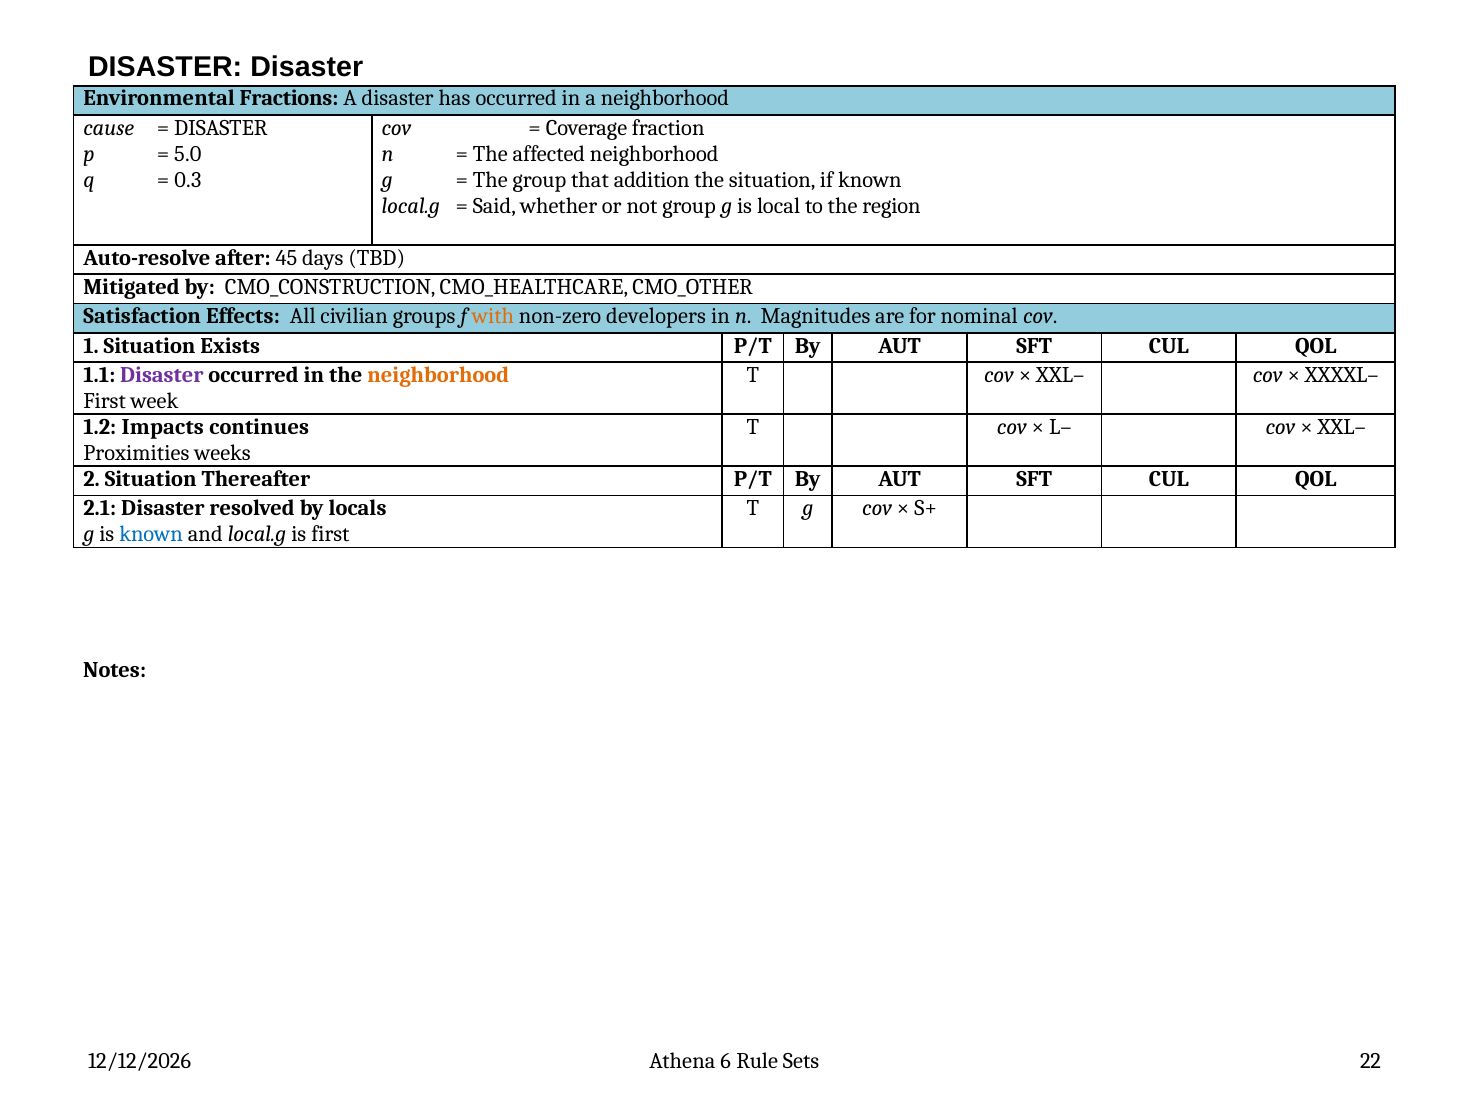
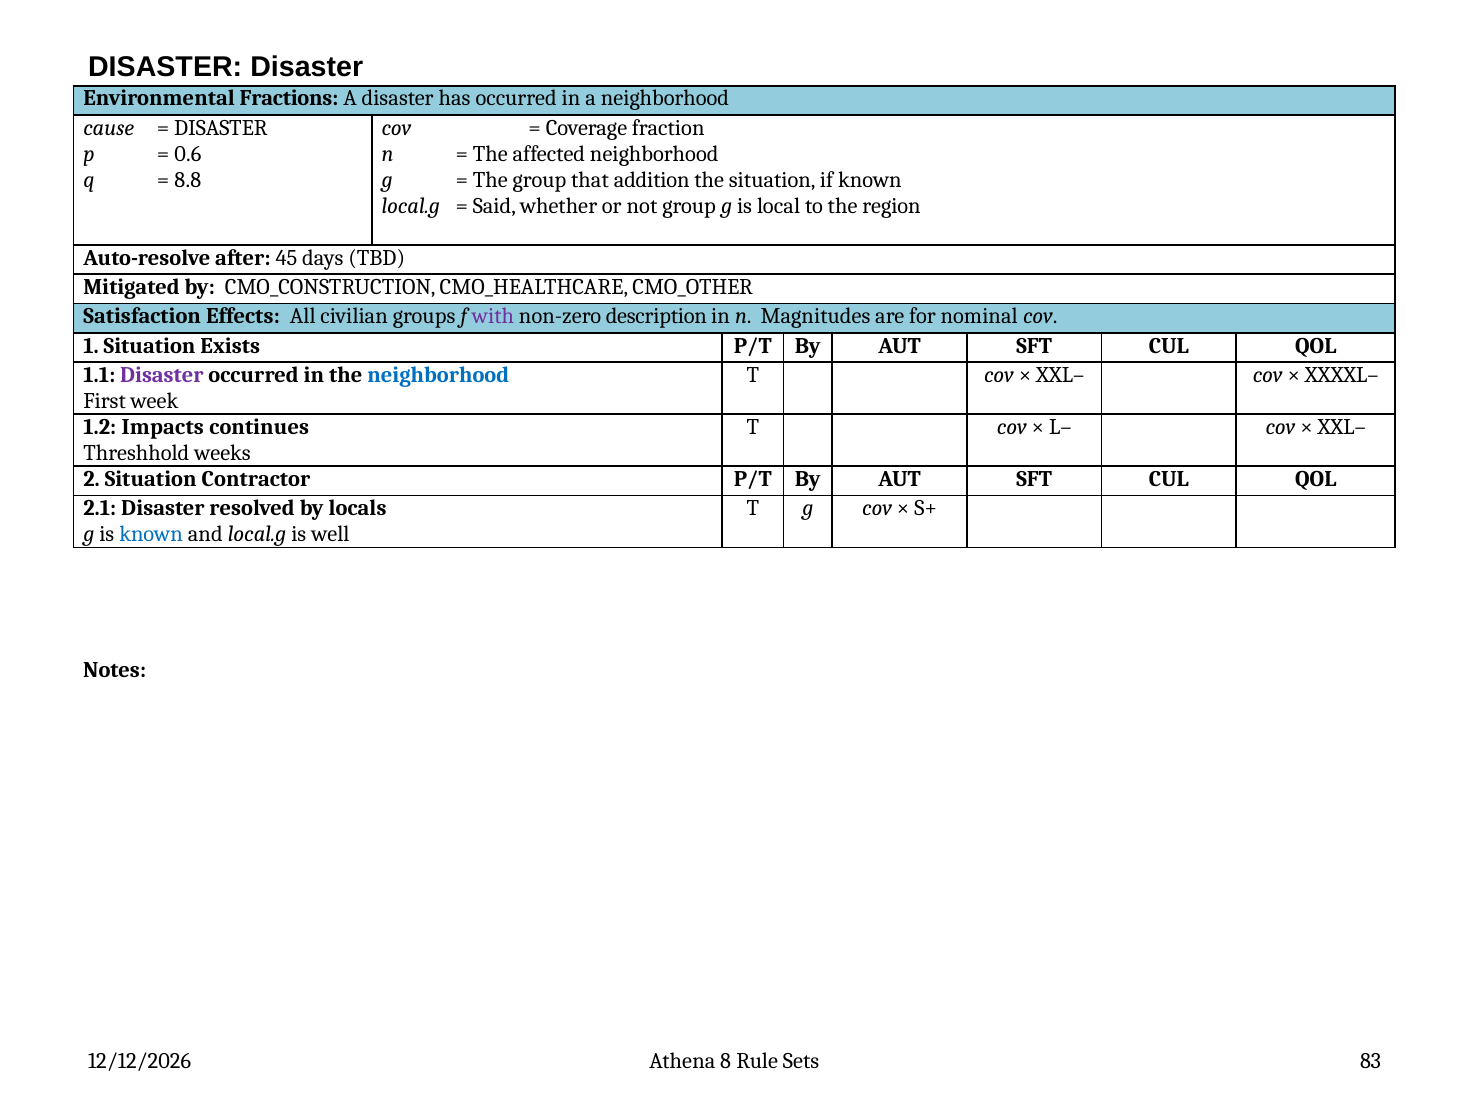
5.0: 5.0 -> 0.6 (188, 154)
0.3: 0.3 -> 8.8 (188, 180)
with colour: orange -> purple (493, 317)
developers: developers -> description (656, 317)
neighborhood colour: orange -> blue (438, 375)
Proximities: Proximities -> Threshhold (136, 453)
Thereafter: Thereafter -> Contractor (256, 479)
is first: first -> well (330, 535)
6: 6 -> 8 (726, 1062)
22: 22 -> 83 (1371, 1062)
